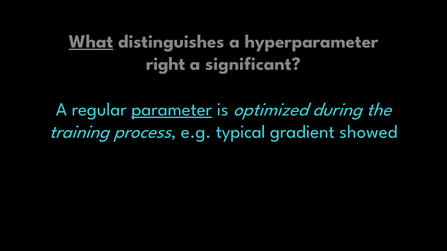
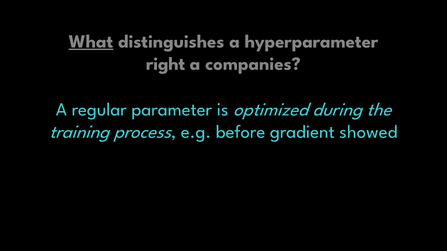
significant: significant -> companies (253, 64)
parameter underline: present -> none (172, 110)
typical: typical -> before (241, 132)
